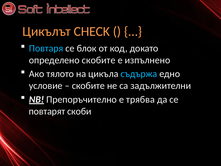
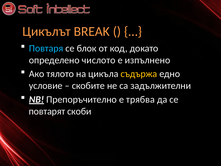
CHECK: CHECK -> BREAK (92, 31)
определено скобите: скобите -> числото (99, 60)
съдържа colour: light blue -> yellow (139, 74)
